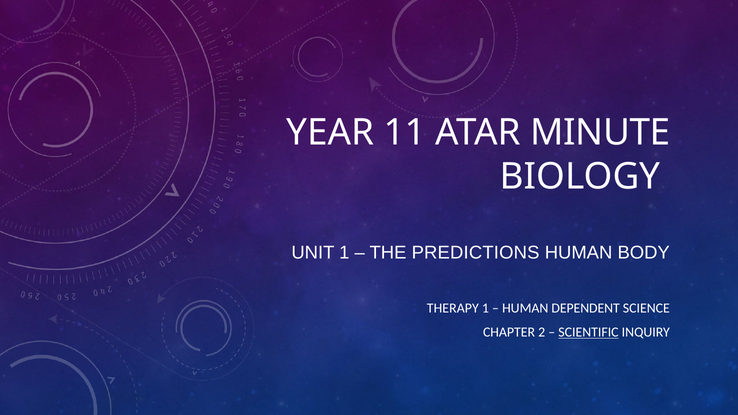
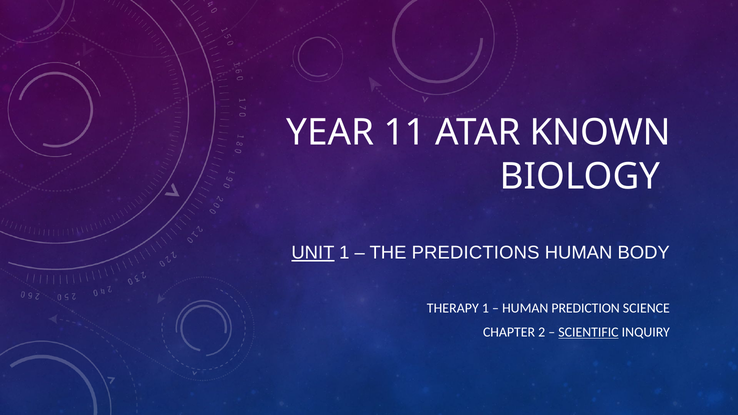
MINUTE: MINUTE -> KNOWN (600, 132)
UNIT underline: none -> present (313, 253)
DEPENDENT: DEPENDENT -> PREDICTION (586, 308)
